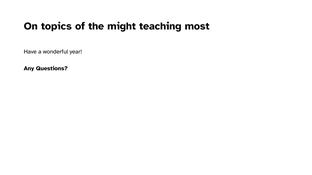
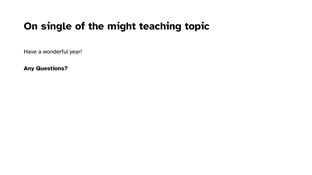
topics: topics -> single (56, 26)
most: most -> topic (197, 26)
